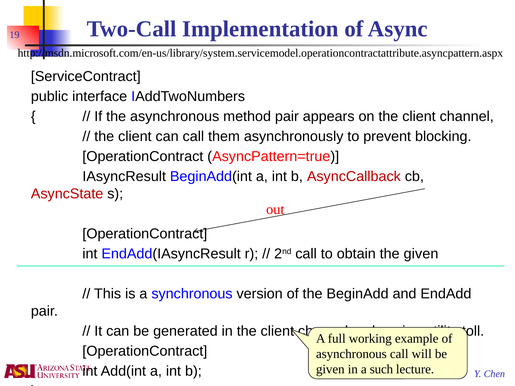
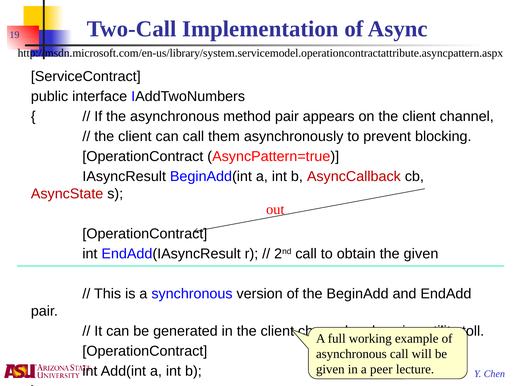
such: such -> peer (381, 370)
